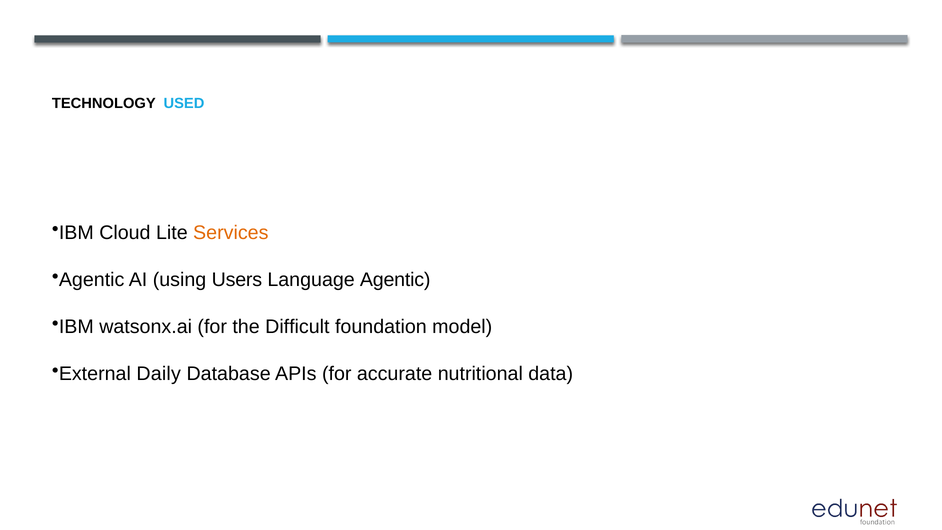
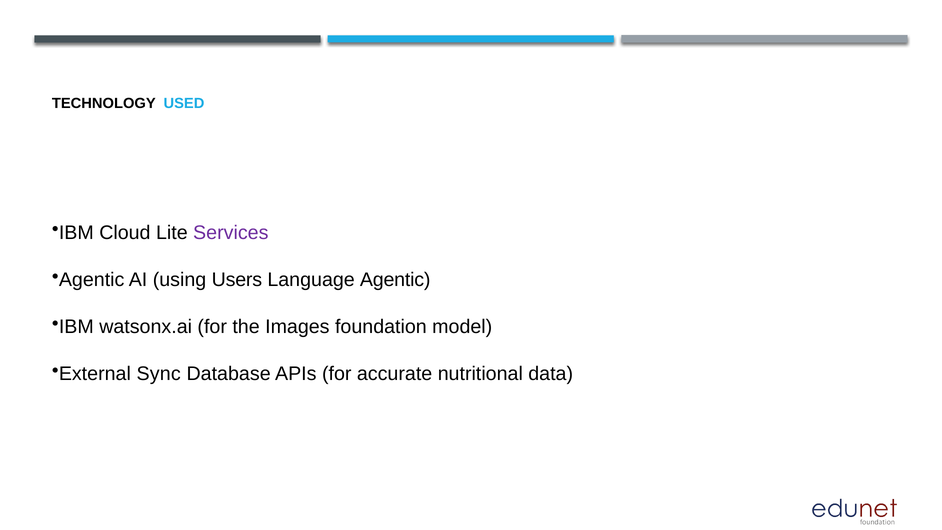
Services colour: orange -> purple (231, 233)
Difficult: Difficult -> Images (297, 327)
Daily: Daily -> Sync (159, 374)
